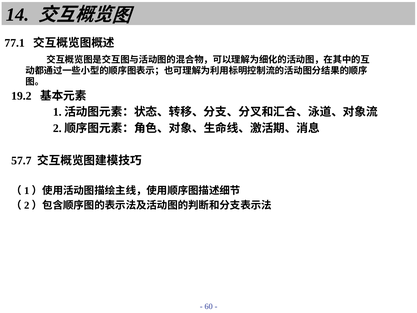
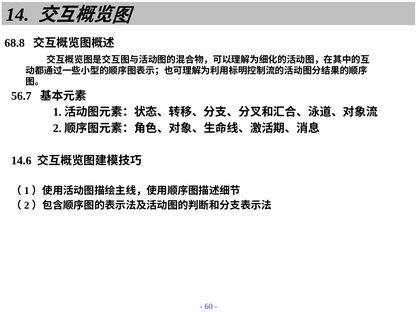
77.1: 77.1 -> 68.8 (15, 43)
19.2: 19.2 -> 56.7 (21, 96)
57.7: 57.7 -> 14.6 (21, 161)
